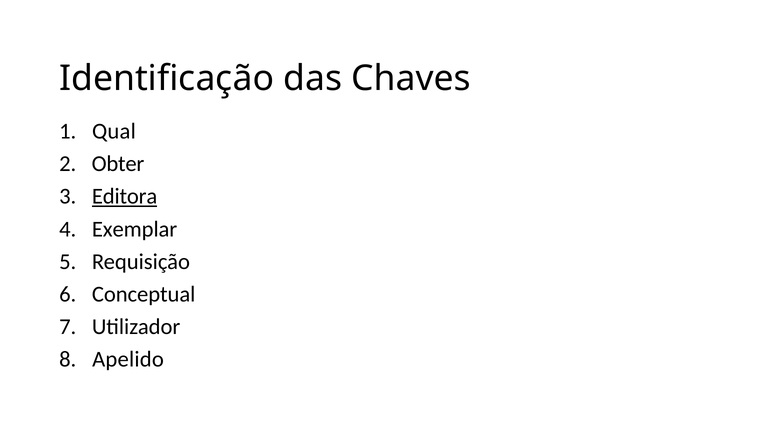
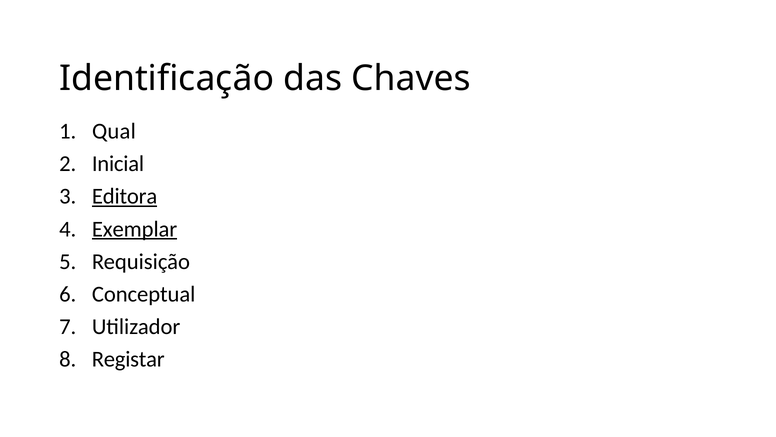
Obter: Obter -> Inicial (118, 164)
Exemplar underline: none -> present (135, 229)
Apelido: Apelido -> Registar (128, 359)
